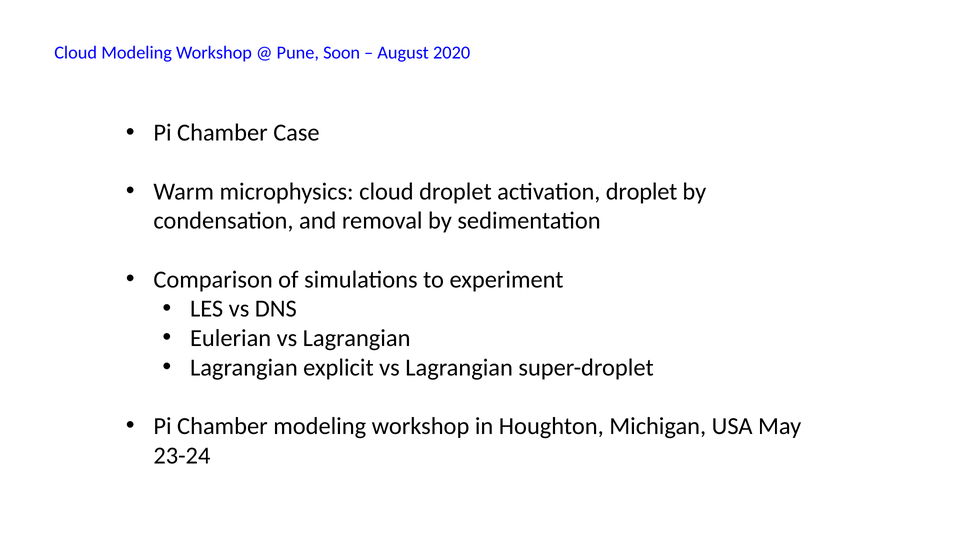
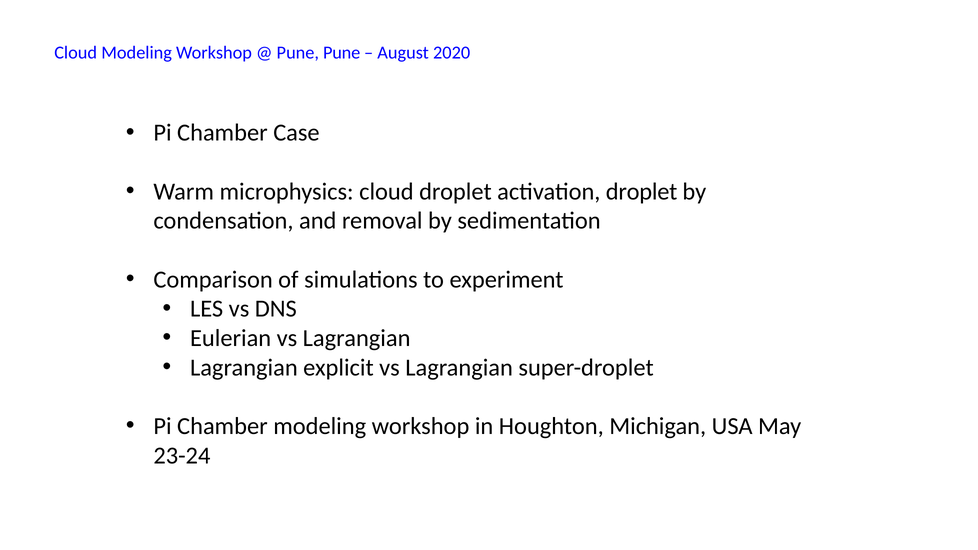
Pune Soon: Soon -> Pune (342, 53)
